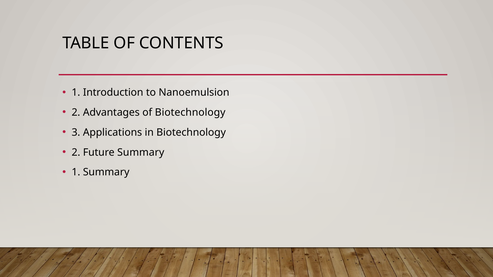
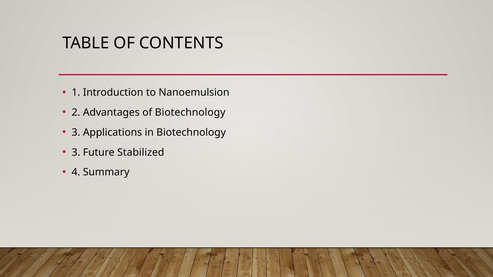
2: 2 -> 3 (76, 152)
Future Summary: Summary -> Stabilized (141, 152)
1: 1 -> 4 (76, 172)
